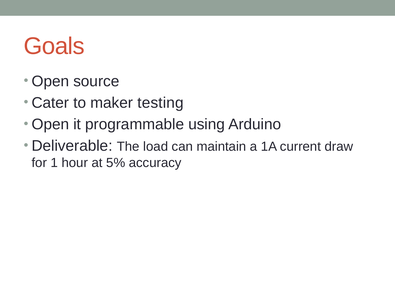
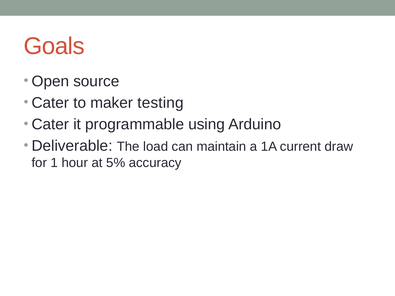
Open: Open -> Cater (50, 124)
